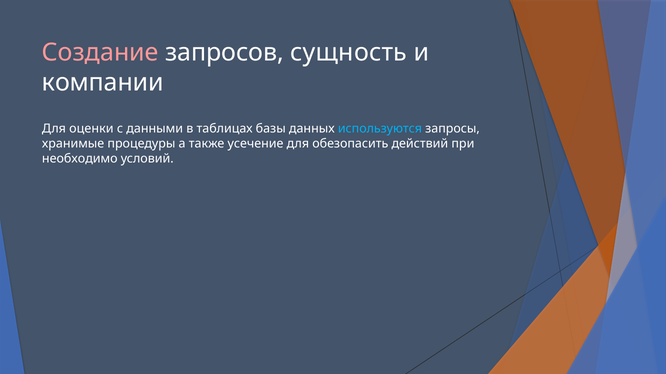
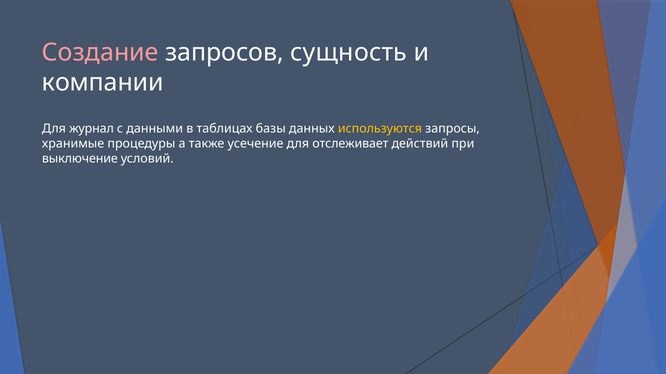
оценки: оценки -> журнал (92, 129)
используются colour: light blue -> yellow (380, 129)
обезопасить: обезопасить -> отслеживает (350, 144)
необходимо: необходимо -> выключение (80, 159)
